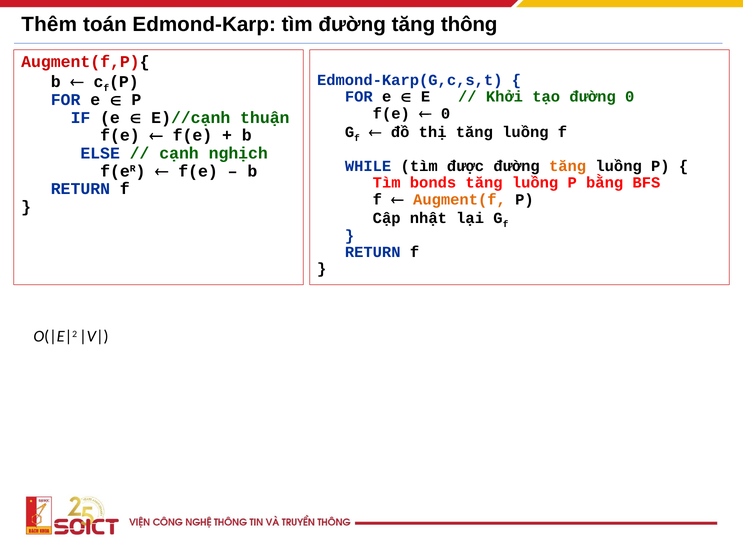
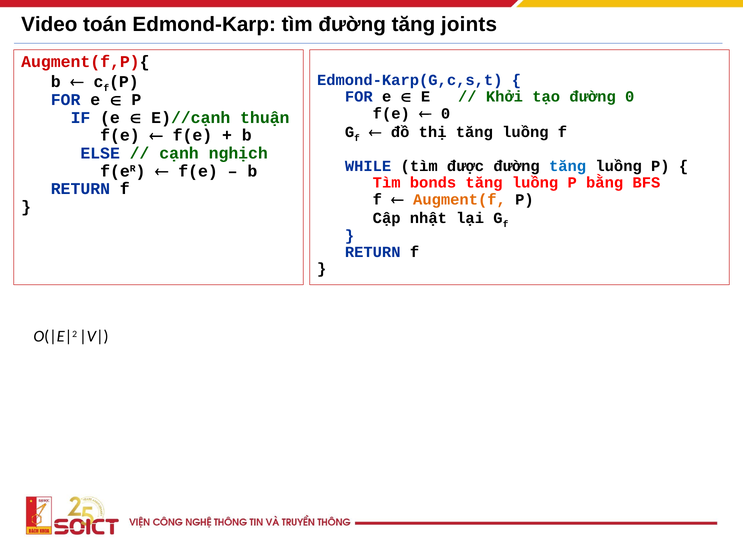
Thêm: Thêm -> Video (49, 24)
thông: thông -> joints (469, 24)
tăng colour: orange -> blue (568, 166)
